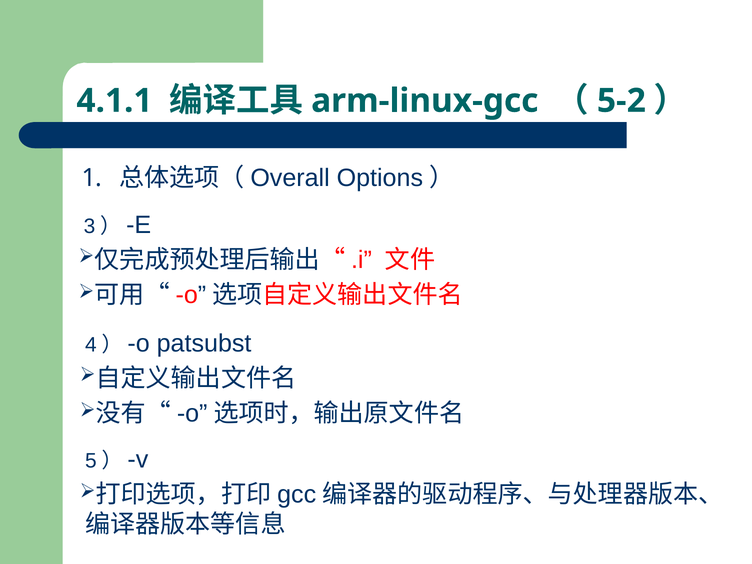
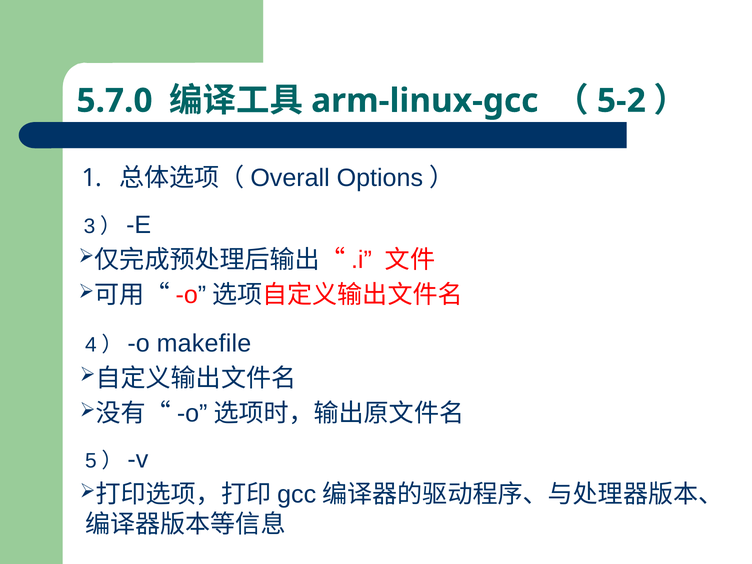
4.1.1: 4.1.1 -> 5.7.0 (115, 101)
patsubst: patsubst -> makefile (204, 343)
